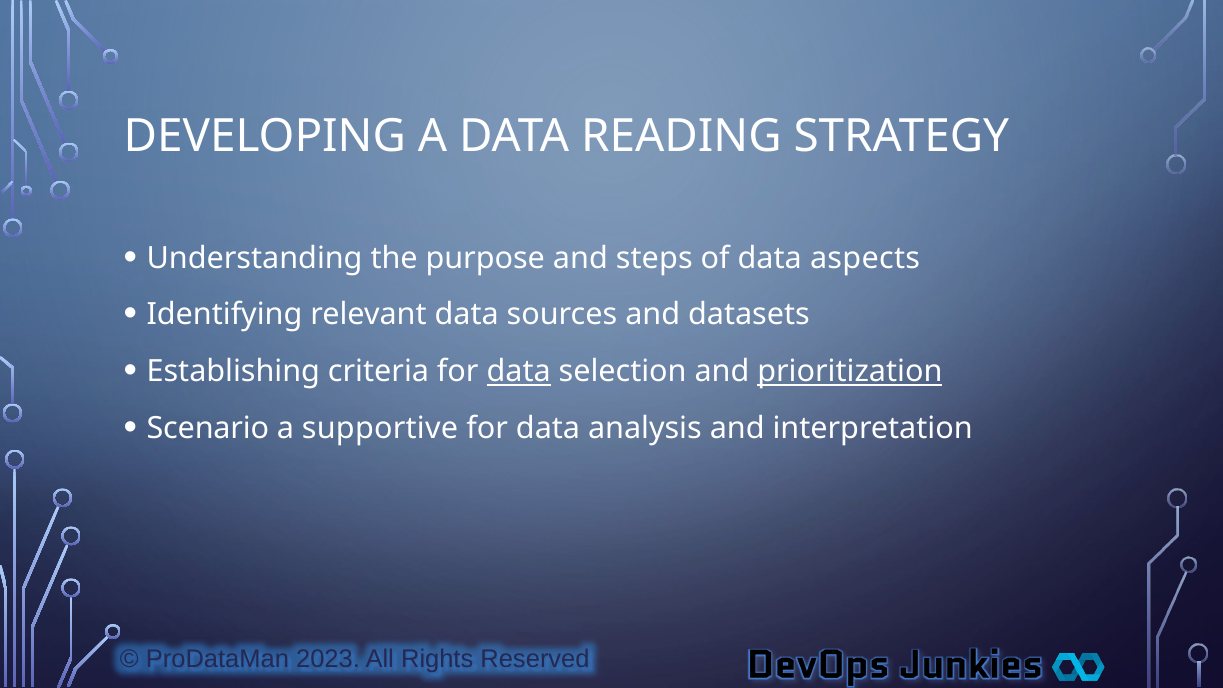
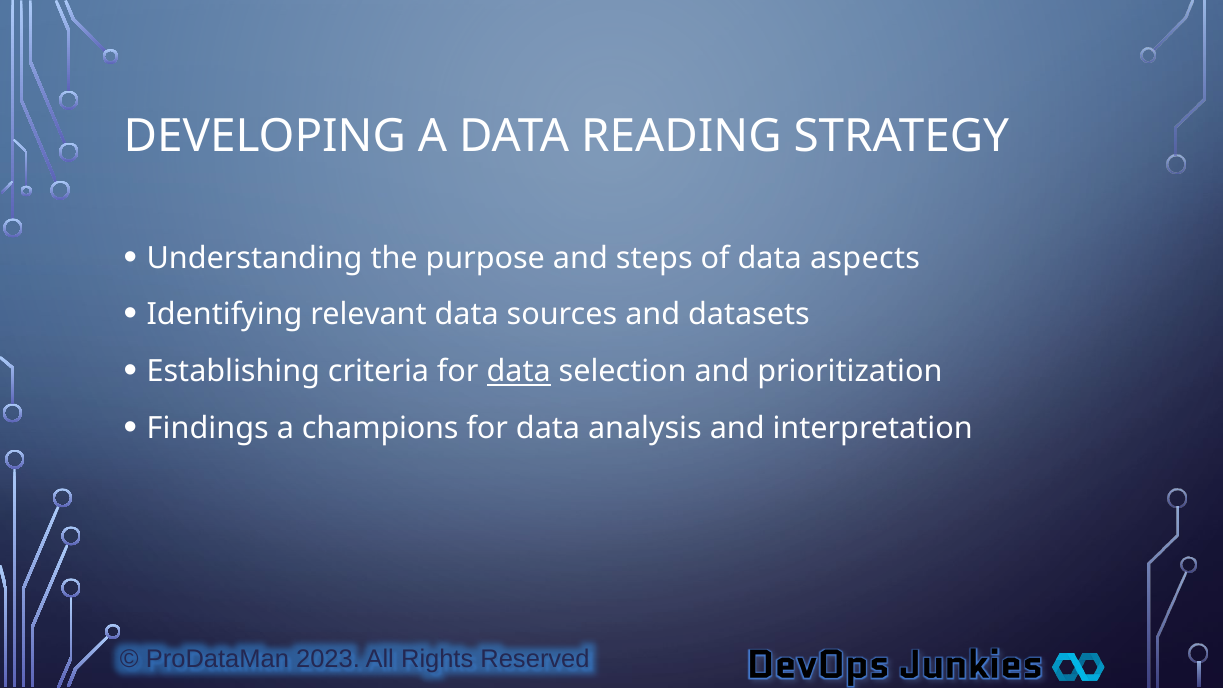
prioritization underline: present -> none (850, 372)
Scenario: Scenario -> Findings (208, 428)
supportive: supportive -> champions (380, 428)
